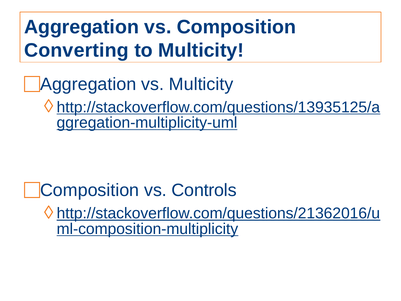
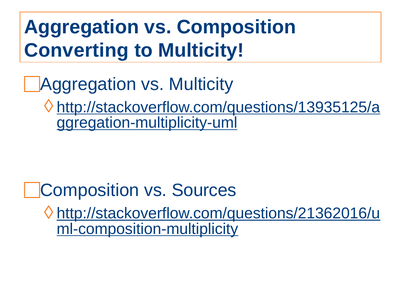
Controls: Controls -> Sources (204, 190)
